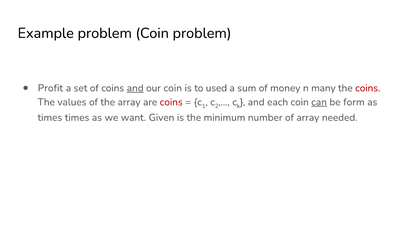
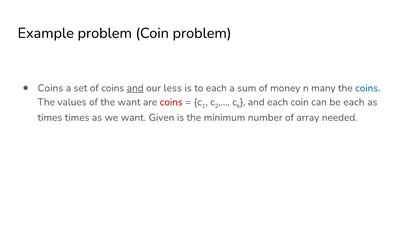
Profit: Profit -> Coins (50, 88)
our coin: coin -> less (173, 88)
to used: used -> each (216, 88)
coins colour: red -> blue (368, 88)
the array: array -> want (129, 102)
can underline: present -> none (319, 102)
be form: form -> each (354, 102)
